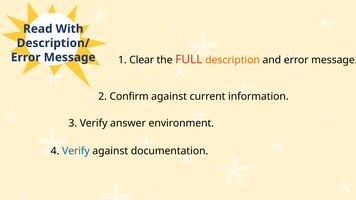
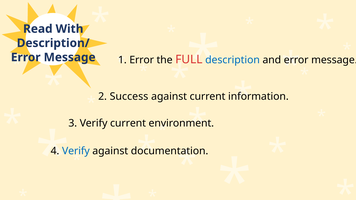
Clear: Clear -> Error (142, 60)
description colour: orange -> blue (233, 60)
Confirm: Confirm -> Success (129, 97)
Verify answer: answer -> current (128, 123)
